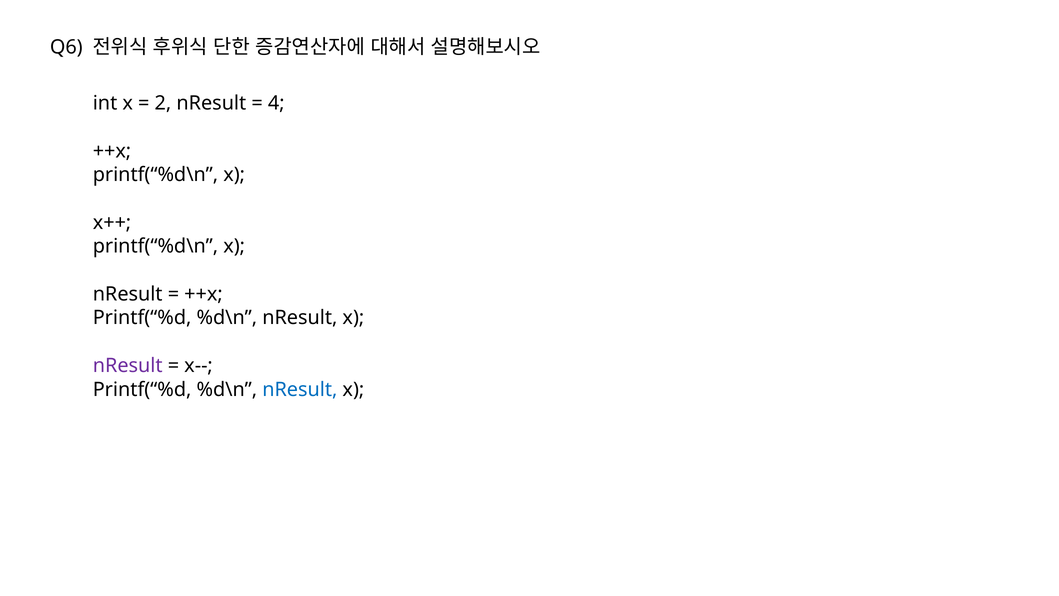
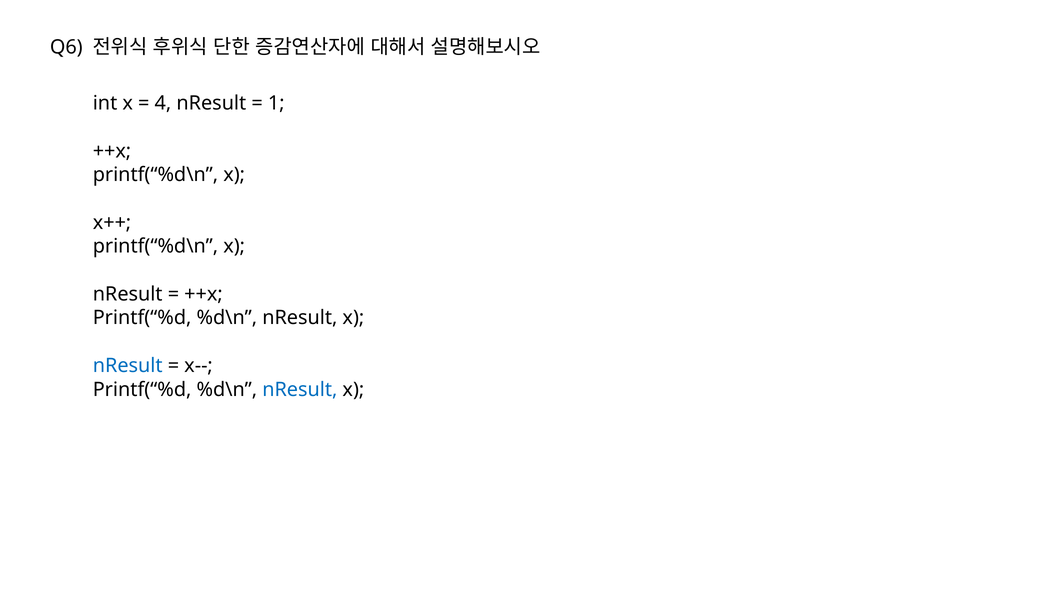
2: 2 -> 4 (163, 103)
4: 4 -> 1 (276, 103)
nResult colour: purple -> blue (128, 365)
